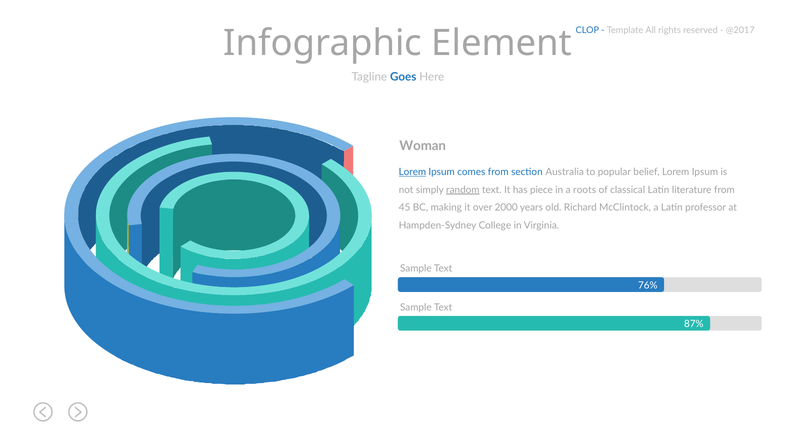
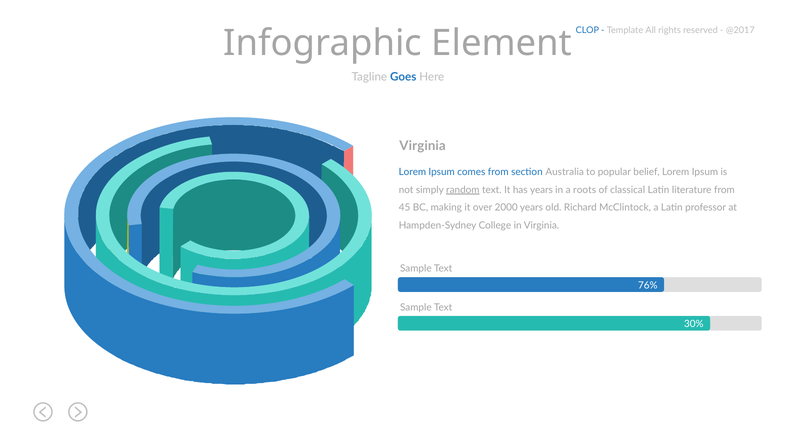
Woman: Woman -> Virginia (423, 146)
Lorem underline: present -> none (412, 172)
has piece: piece -> years (541, 190)
87%: 87% -> 30% (694, 324)
